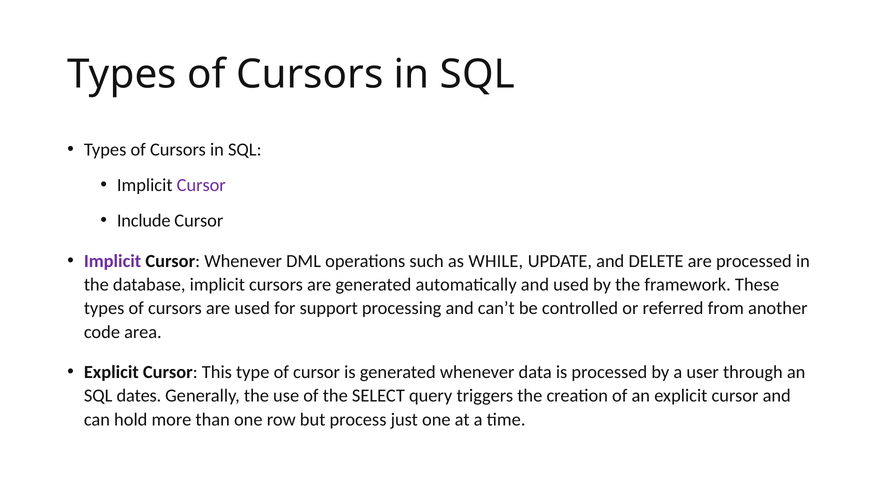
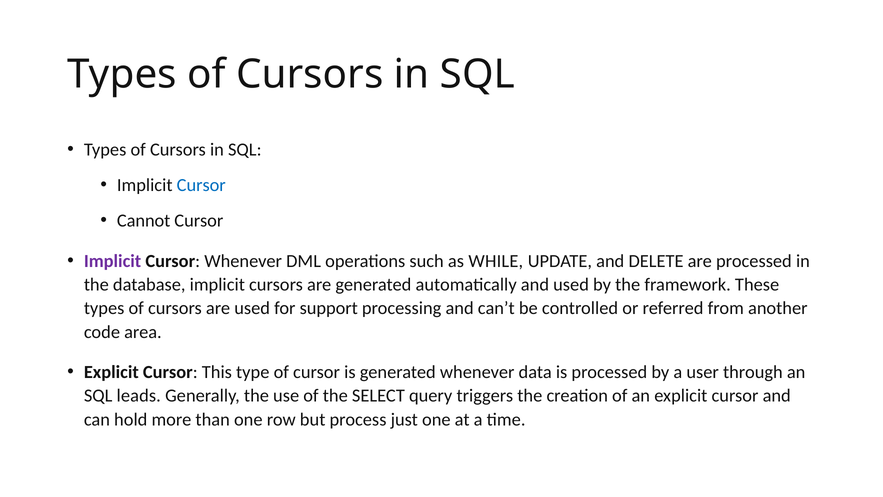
Cursor colour: purple -> blue (201, 185)
Include: Include -> Cannot (144, 221)
dates: dates -> leads (139, 396)
